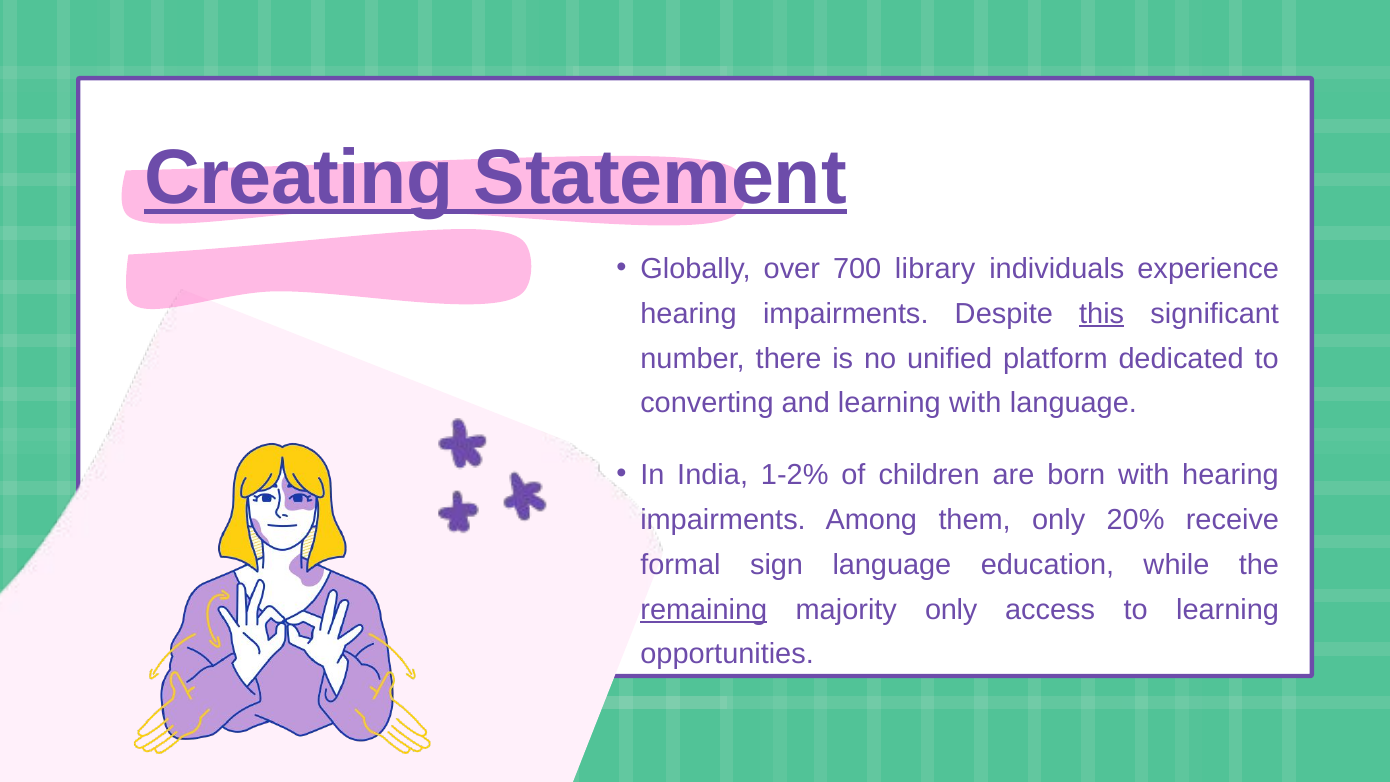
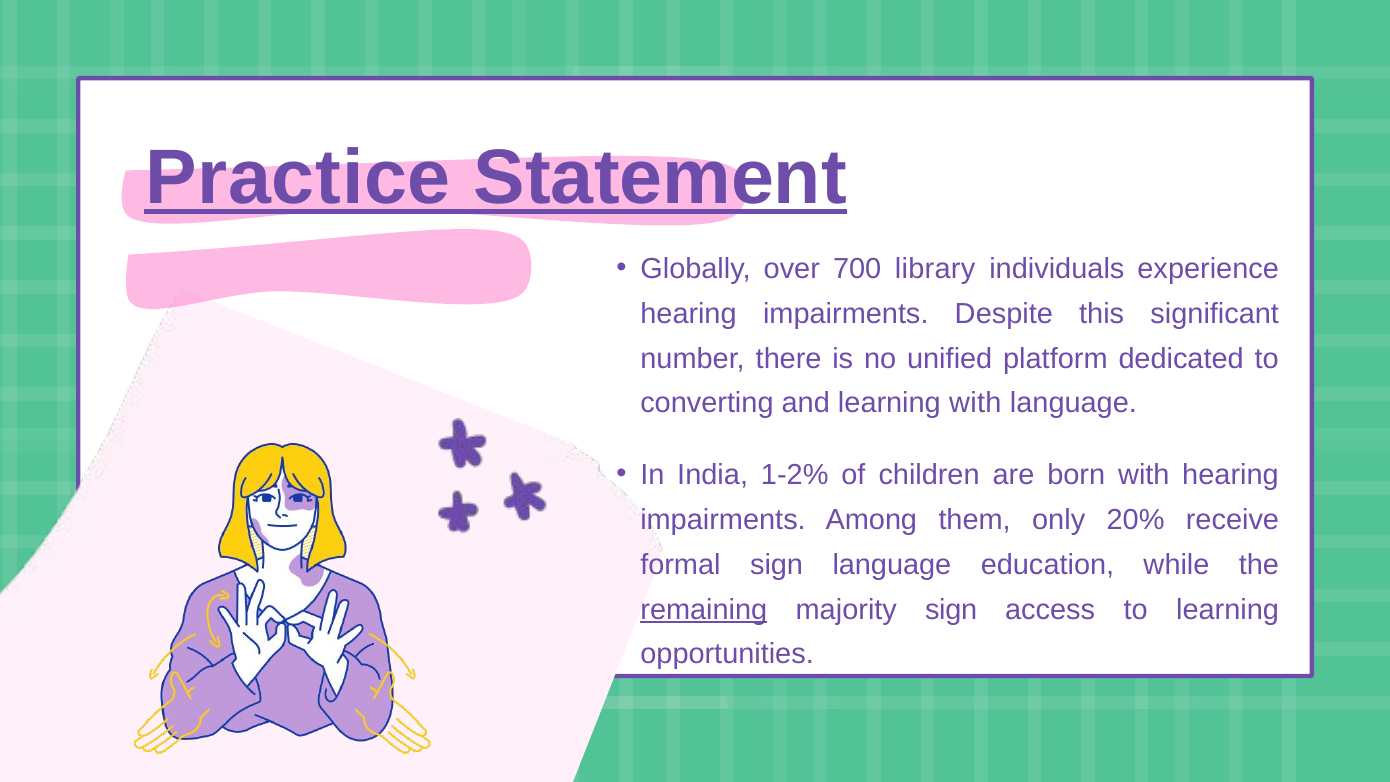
Creating: Creating -> Practice (298, 178)
this underline: present -> none (1102, 314)
majority only: only -> sign (951, 609)
